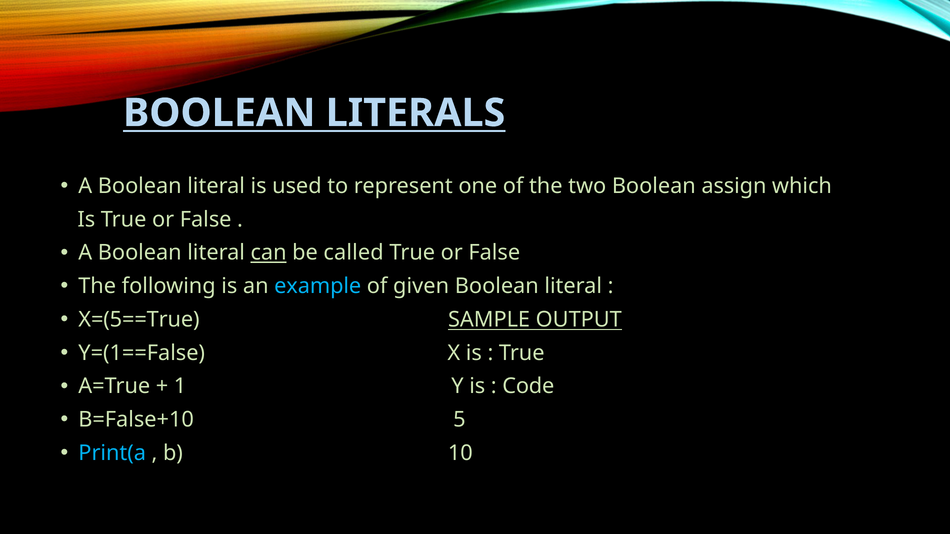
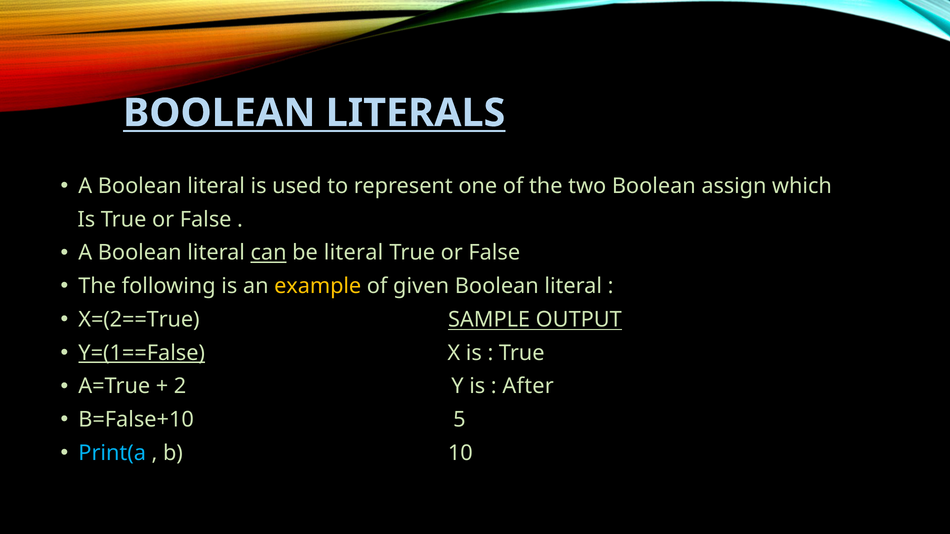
be called: called -> literal (354, 253)
example colour: light blue -> yellow (318, 286)
X=(5==True: X=(5==True -> X=(2==True (139, 320)
Y=(1==False underline: none -> present (142, 353)
1: 1 -> 2 (180, 386)
Code: Code -> After (528, 386)
